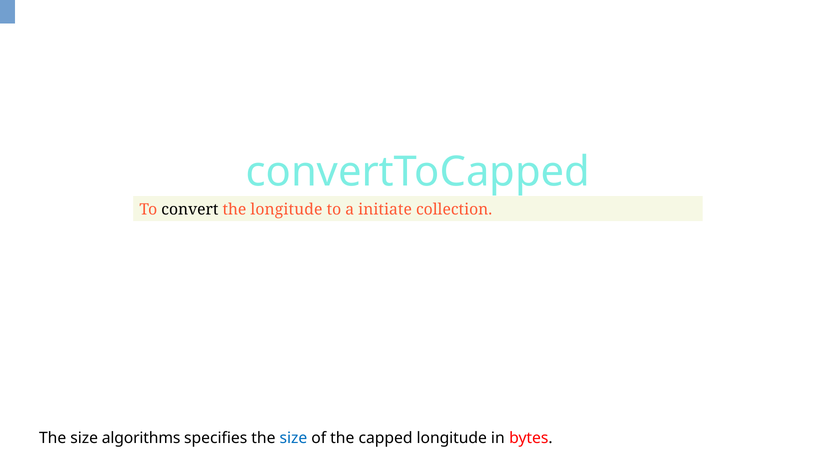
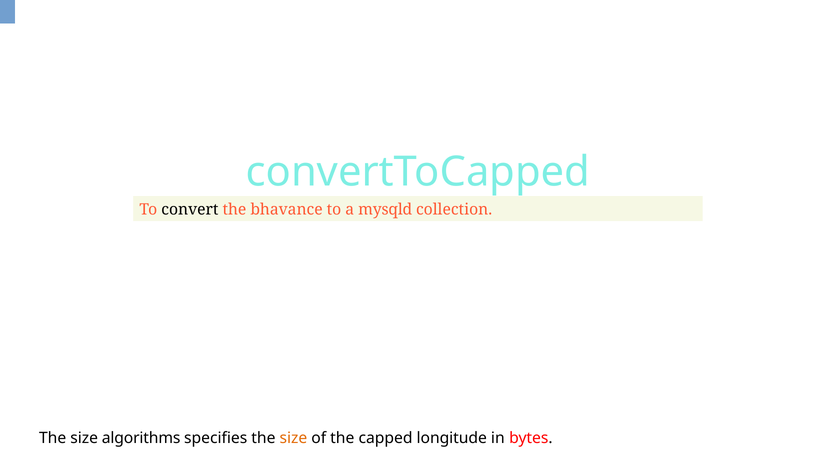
the longitude: longitude -> bhavance (287, 210)
initiate: initiate -> mysqld (385, 210)
size colour: blue -> orange (293, 438)
